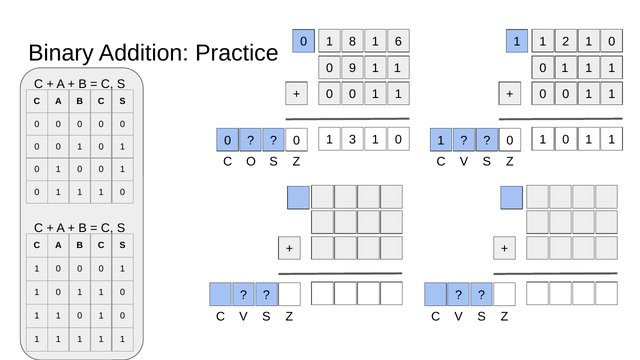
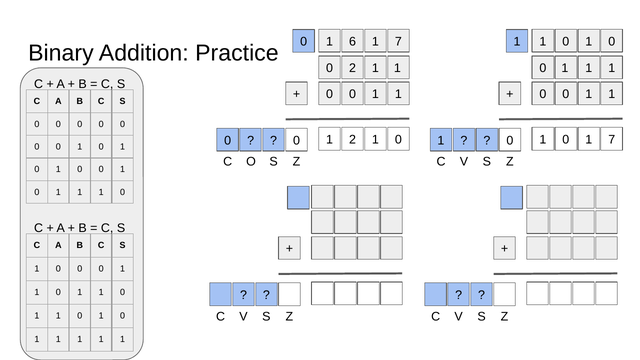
8: 8 -> 6 (352, 41)
1 6: 6 -> 7 (398, 41)
2: 2 -> 0 (566, 41)
0 9: 9 -> 2 (352, 68)
1 3: 3 -> 2 (352, 140)
1: 1 -> 7 (612, 140)
